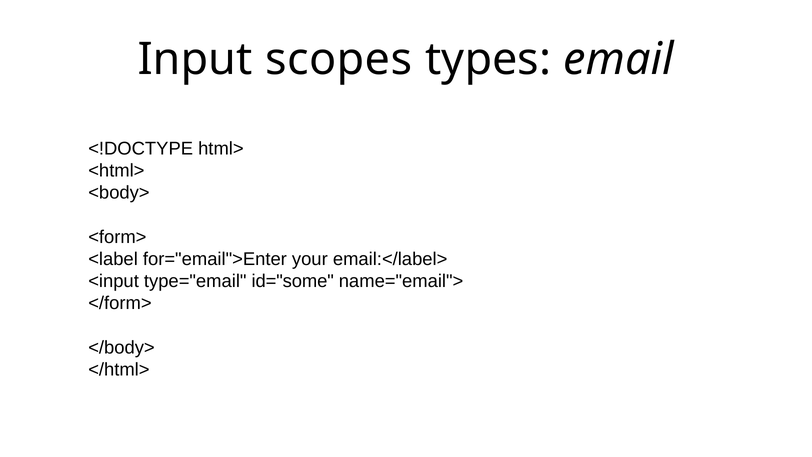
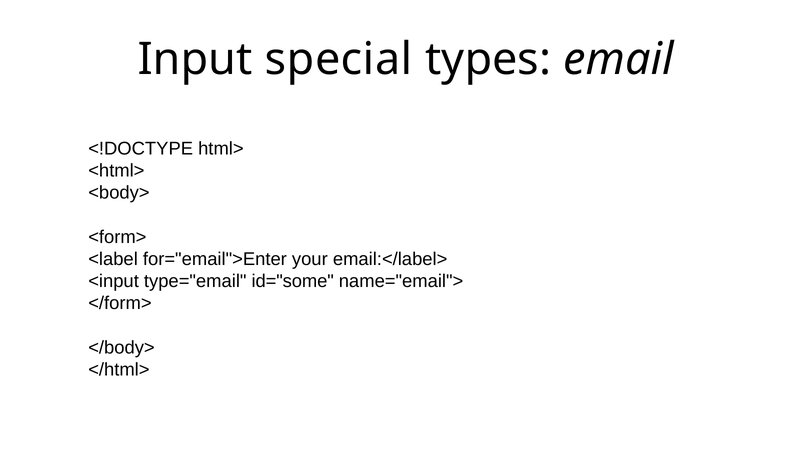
scopes: scopes -> special (339, 59)
